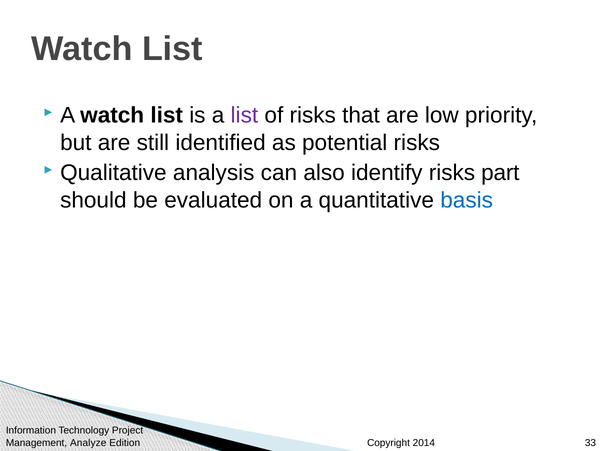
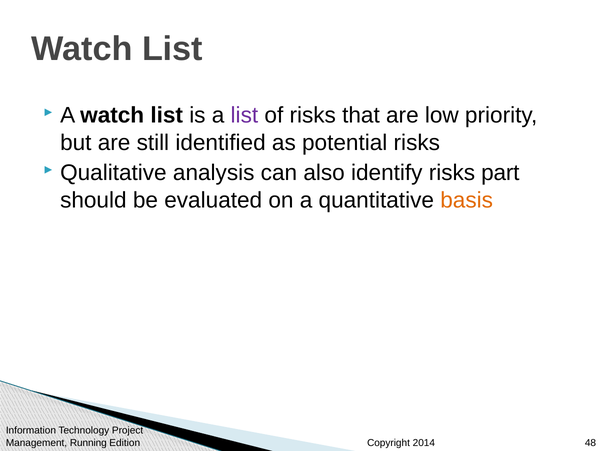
basis colour: blue -> orange (467, 200)
Analyze: Analyze -> Running (88, 443)
33: 33 -> 48 (590, 443)
